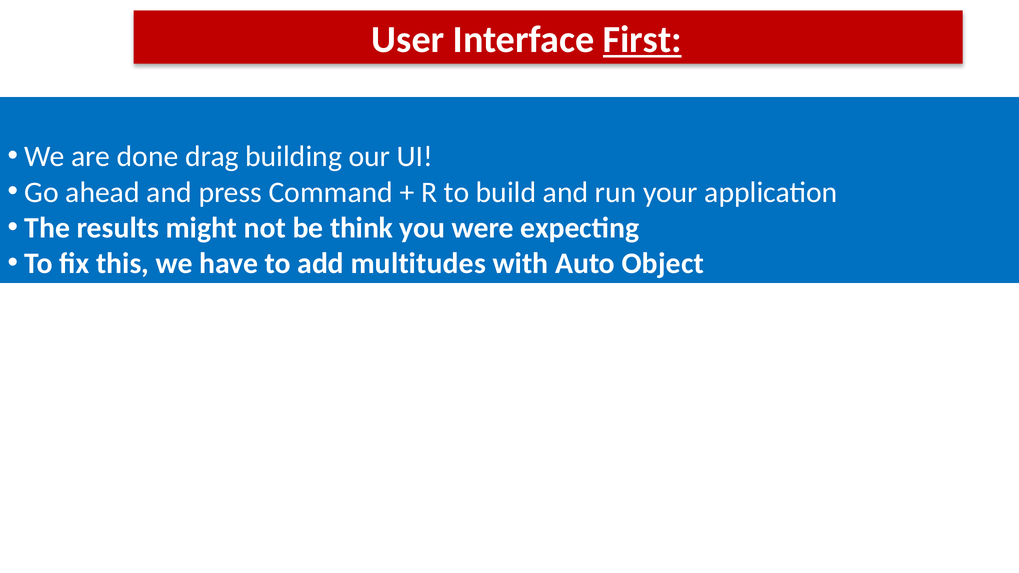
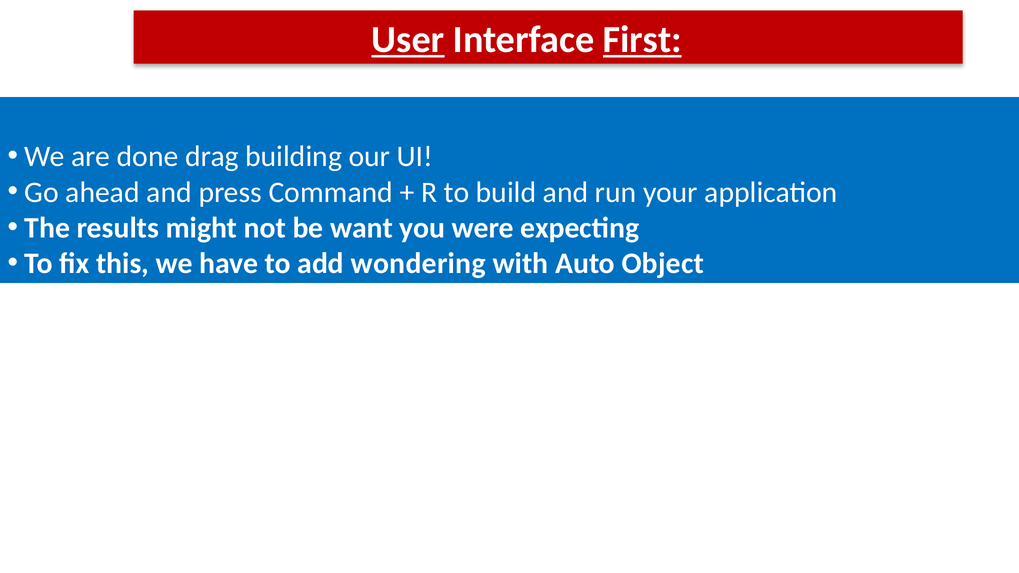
User underline: none -> present (408, 40)
think: think -> want (361, 228)
multitudes: multitudes -> wondering (418, 264)
